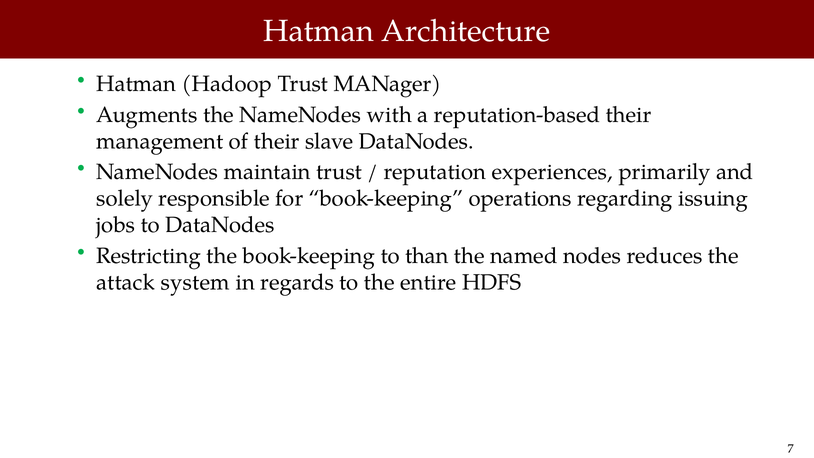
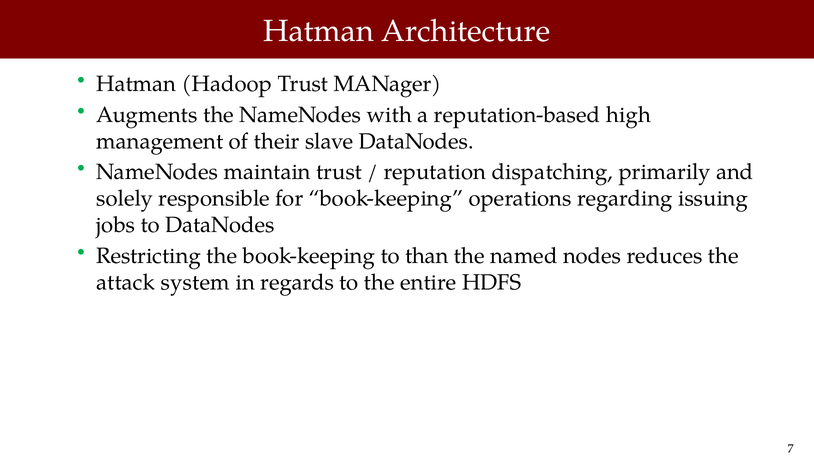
reputation-based their: their -> high (629, 115)
experiences: experiences -> dispatching (552, 172)
